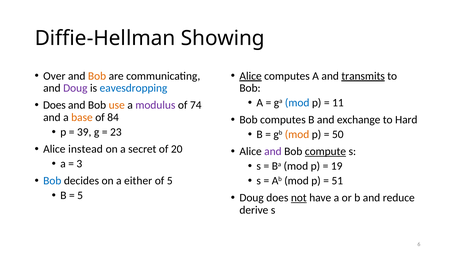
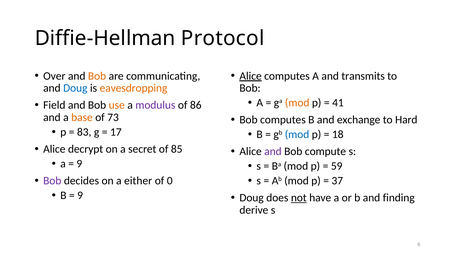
Showing: Showing -> Protocol (223, 38)
transmits underline: present -> none (363, 76)
Doug colour: purple -> blue (75, 88)
eavesdropping colour: blue -> orange (133, 88)
mod colour: blue -> orange (297, 103)
11: 11 -> 41 (338, 103)
Does: Does -> Field (54, 105)
74: 74 -> 86 (196, 105)
84: 84 -> 73 (113, 117)
39: 39 -> 83 (84, 132)
23: 23 -> 17 (116, 132)
mod colour: orange -> blue (297, 135)
50: 50 -> 18 (338, 135)
instead: instead -> decrypt (86, 149)
20: 20 -> 85 (177, 149)
compute underline: present -> none (325, 152)
3: 3 -> 9 (79, 164)
19: 19 -> 59 (337, 166)
Bob colour: blue -> purple (52, 181)
of 5: 5 -> 0 (170, 181)
51: 51 -> 37 (337, 181)
5: 5 -> 9 (80, 195)
reduce: reduce -> finding (399, 198)
